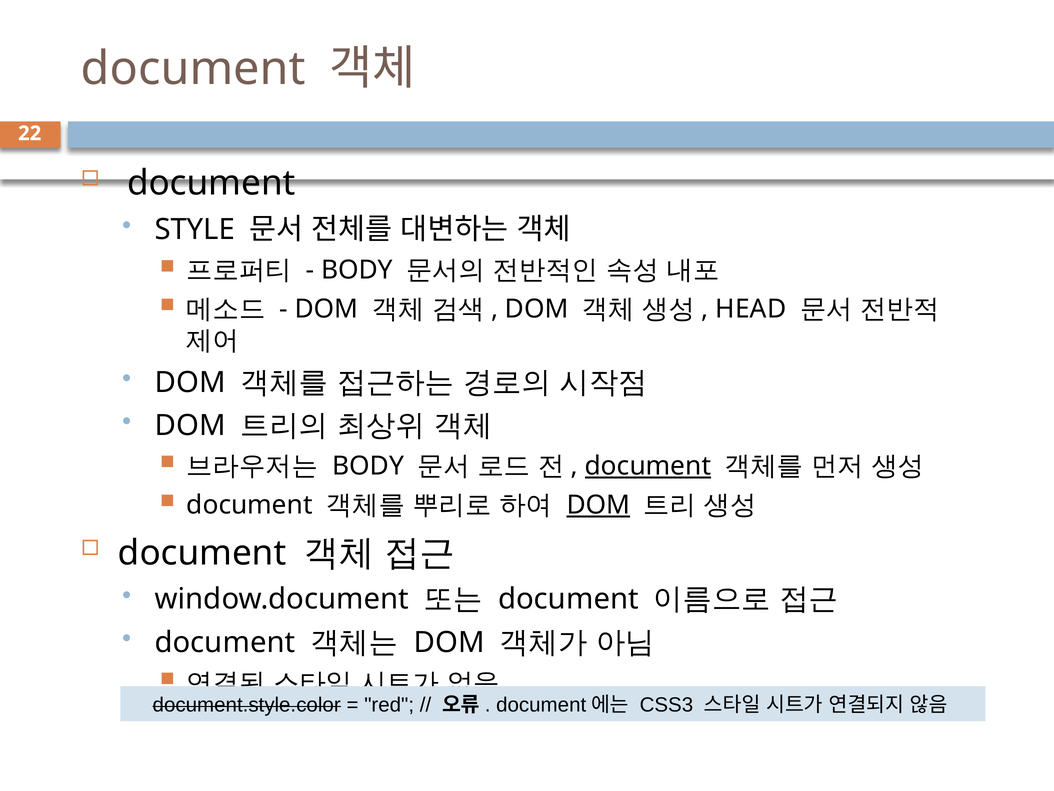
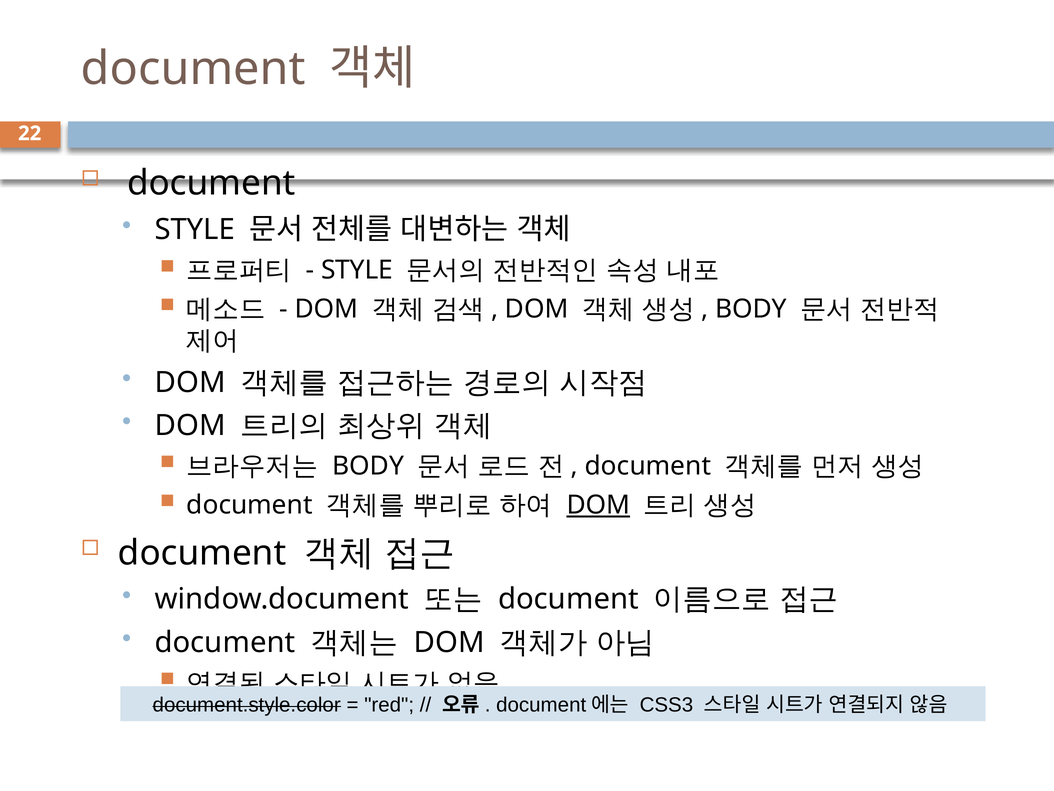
BODY: BODY -> STYLE (357, 270)
HEAD: HEAD -> BODY (751, 309)
document underline: present -> none (648, 466)
